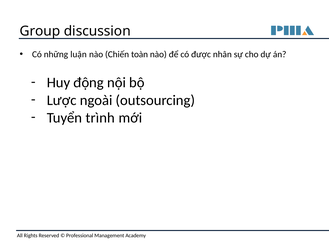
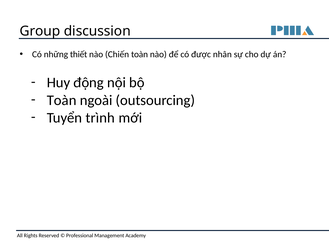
luận: luận -> thiết (79, 54)
Lược: Lược -> Toàn (62, 100)
